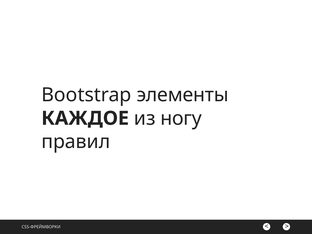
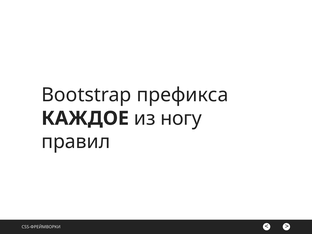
элементы: элементы -> префикса (182, 95)
